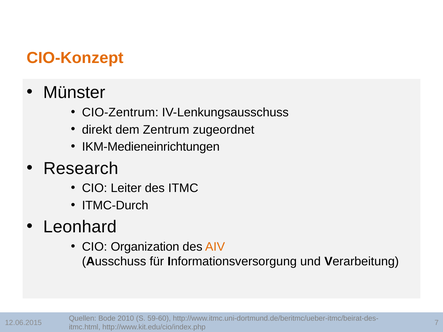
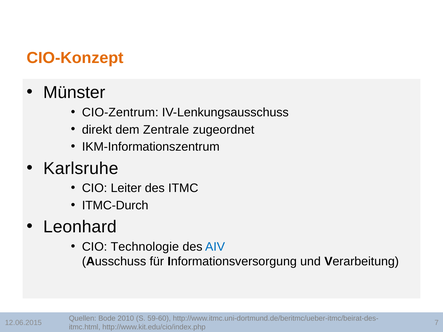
Zentrum: Zentrum -> Zentrale (166, 130)
IKM-Medieneinrichtungen: IKM-Medieneinrichtungen -> IKM-Informationszentrum (151, 147)
Research: Research -> Karlsruhe (81, 168)
Organization: Organization -> Technologie (145, 247)
AIV colour: orange -> blue (215, 247)
